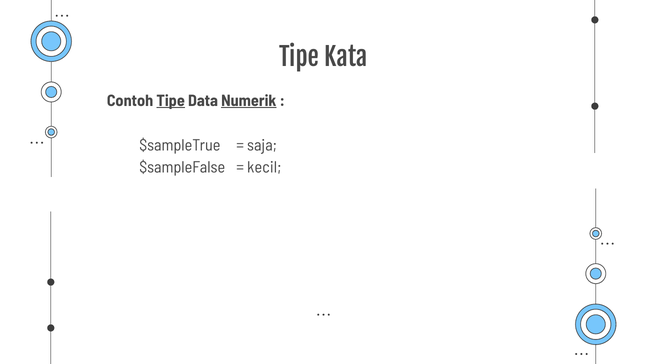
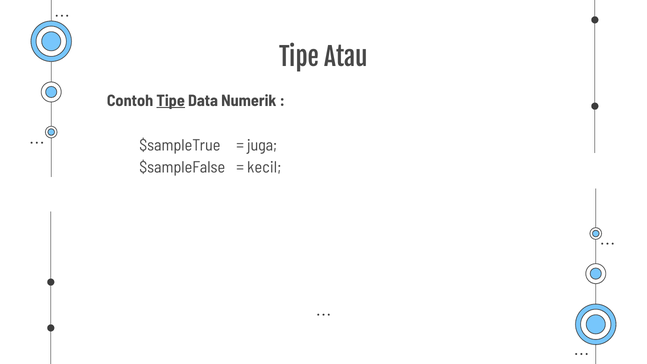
Kata: Kata -> Atau (346, 58)
Numerik underline: present -> none (249, 101)
saja: saja -> juga (262, 145)
